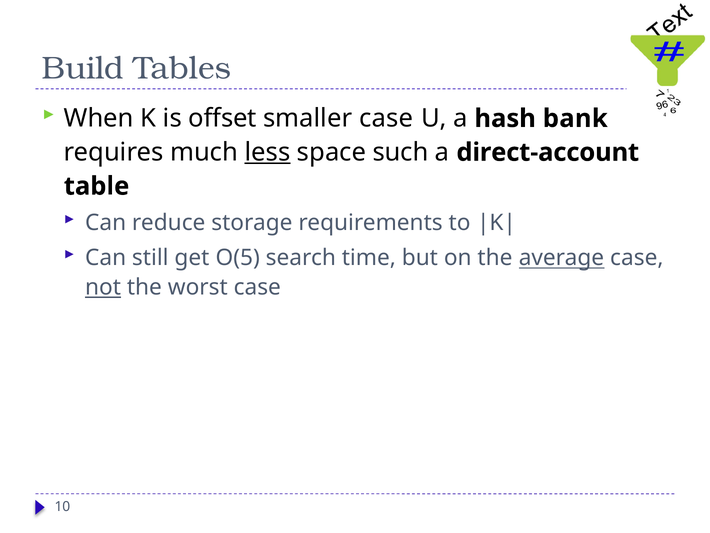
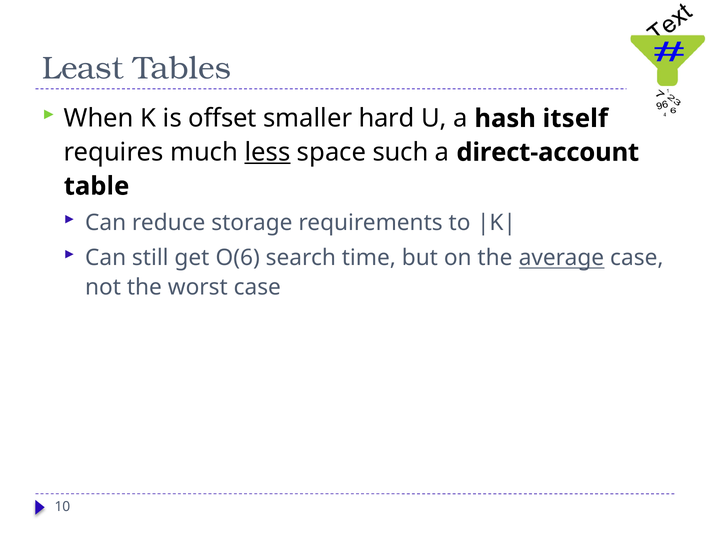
Build: Build -> Least (83, 68)
smaller case: case -> hard (387, 118)
bank: bank -> itself (575, 118)
O(5: O(5 -> O(6 (238, 257)
not underline: present -> none (103, 287)
